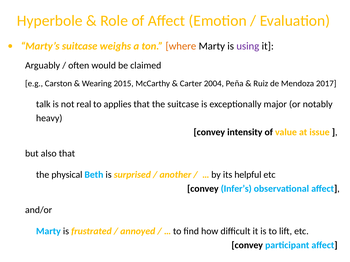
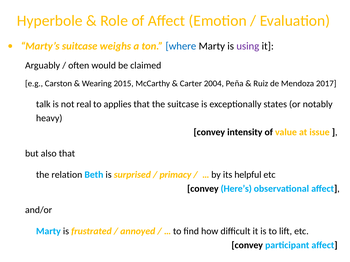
where colour: orange -> blue (181, 46)
major: major -> states (275, 104)
physical: physical -> relation (67, 175)
another: another -> primacy (175, 175)
Infer’s: Infer’s -> Here’s (236, 189)
